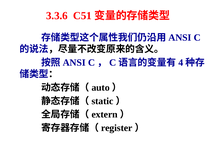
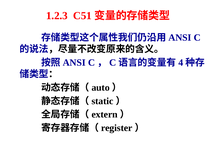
3.3.6: 3.3.6 -> 1.2.3 (57, 16)
